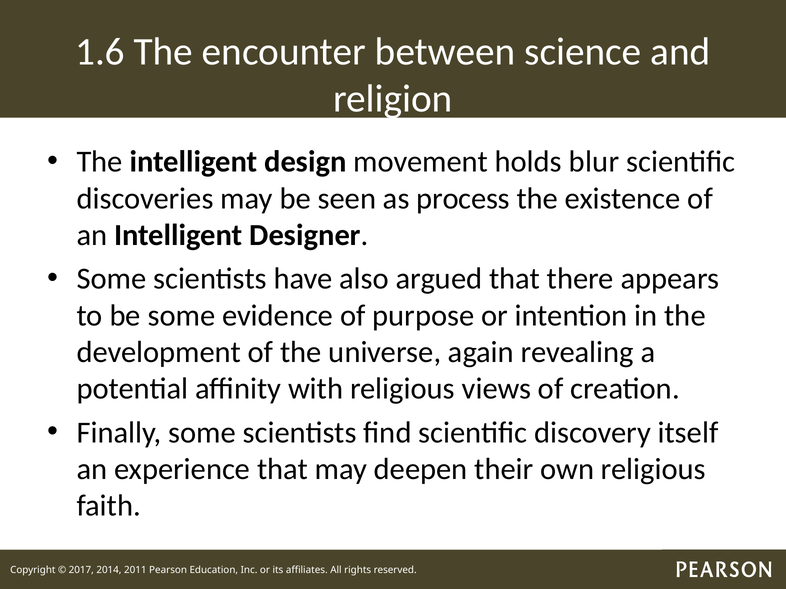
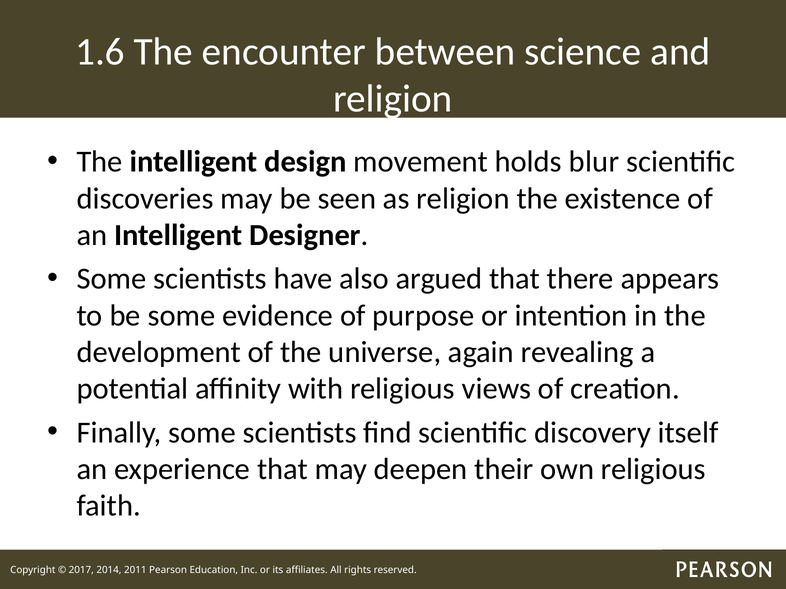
as process: process -> religion (463, 199)
